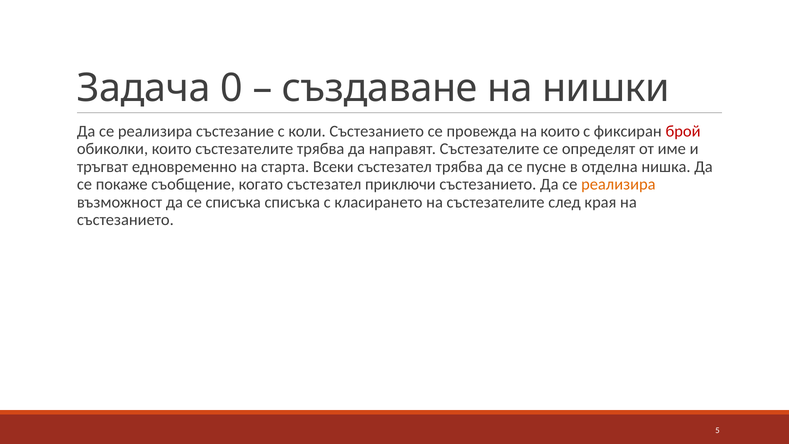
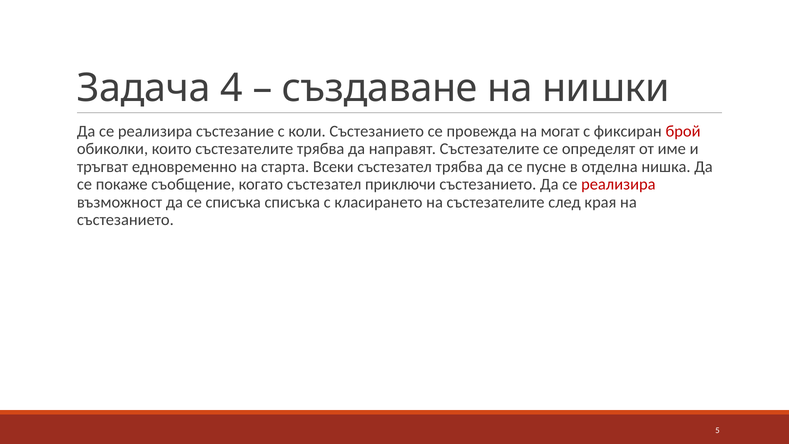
0: 0 -> 4 (232, 88)
на които: които -> могат (560, 131)
реализира colour: orange -> red (618, 184)
